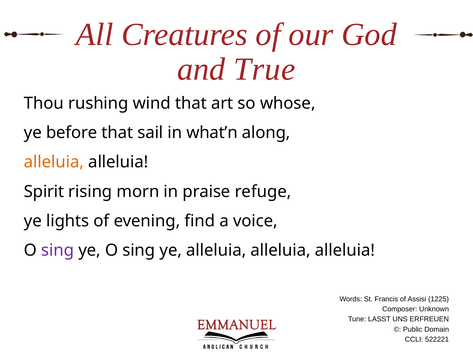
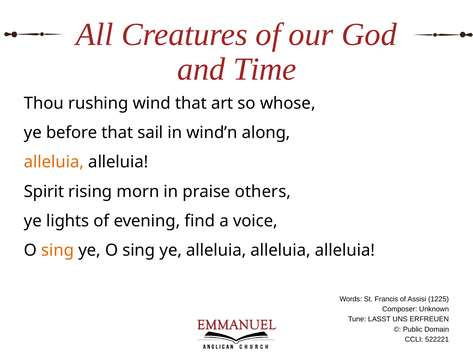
True: True -> Time (265, 69)
what’n: what’n -> wind’n (212, 133)
refuge: refuge -> others (263, 191)
sing colour: purple -> orange (58, 250)
